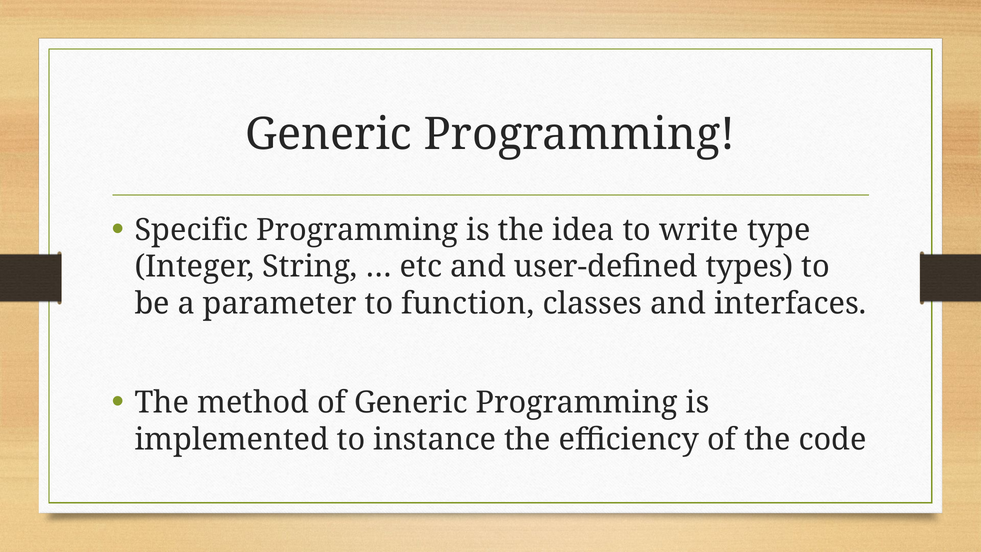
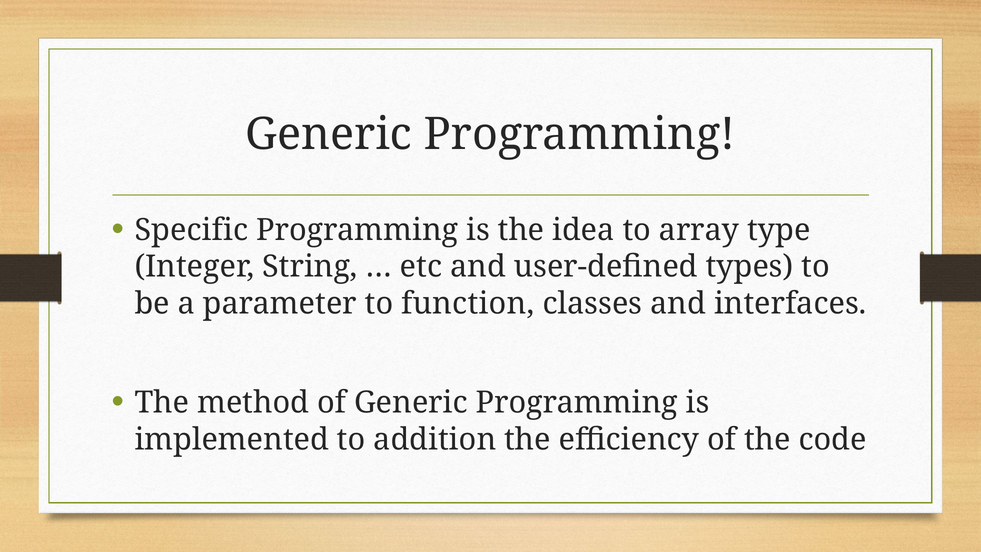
write: write -> array (699, 230)
instance: instance -> addition (435, 439)
